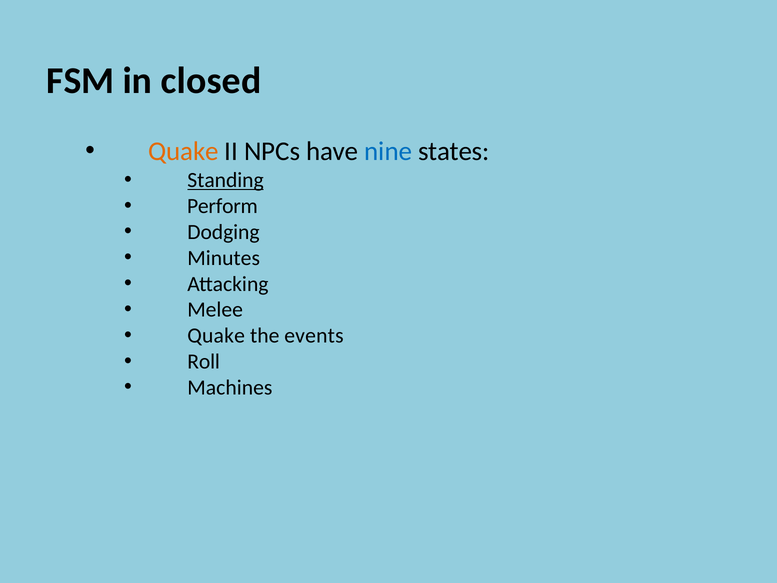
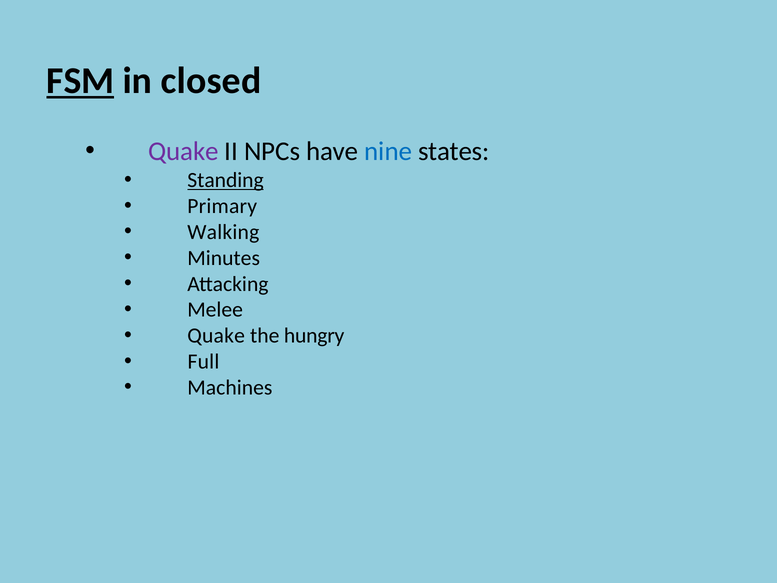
FSM underline: none -> present (80, 81)
Quake colour: orange -> purple (183, 151)
Perform: Perform -> Primary (222, 206)
Dodging: Dodging -> Walking (223, 232)
events: events -> hungry (314, 336)
Roll: Roll -> Full (203, 361)
